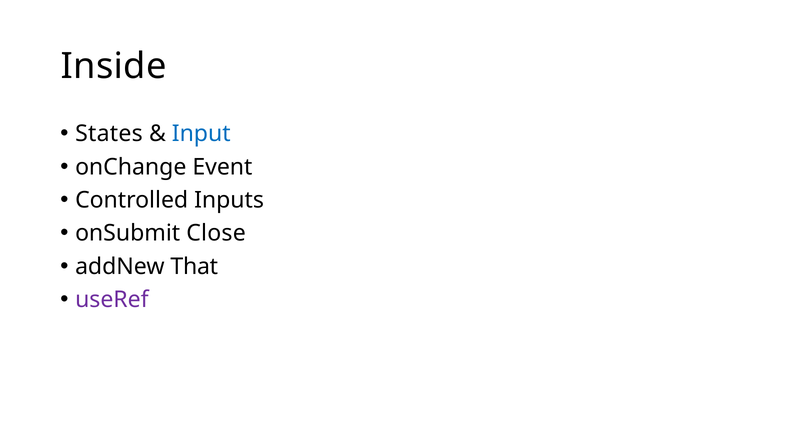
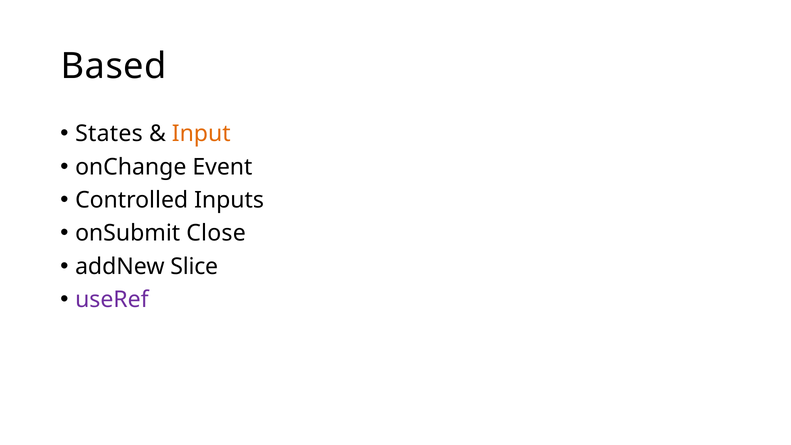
Inside: Inside -> Based (114, 66)
Input colour: blue -> orange (201, 134)
That: That -> Slice (194, 266)
